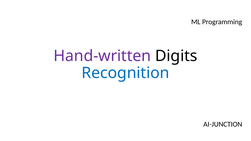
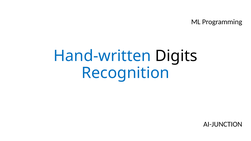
Hand-written colour: purple -> blue (102, 56)
